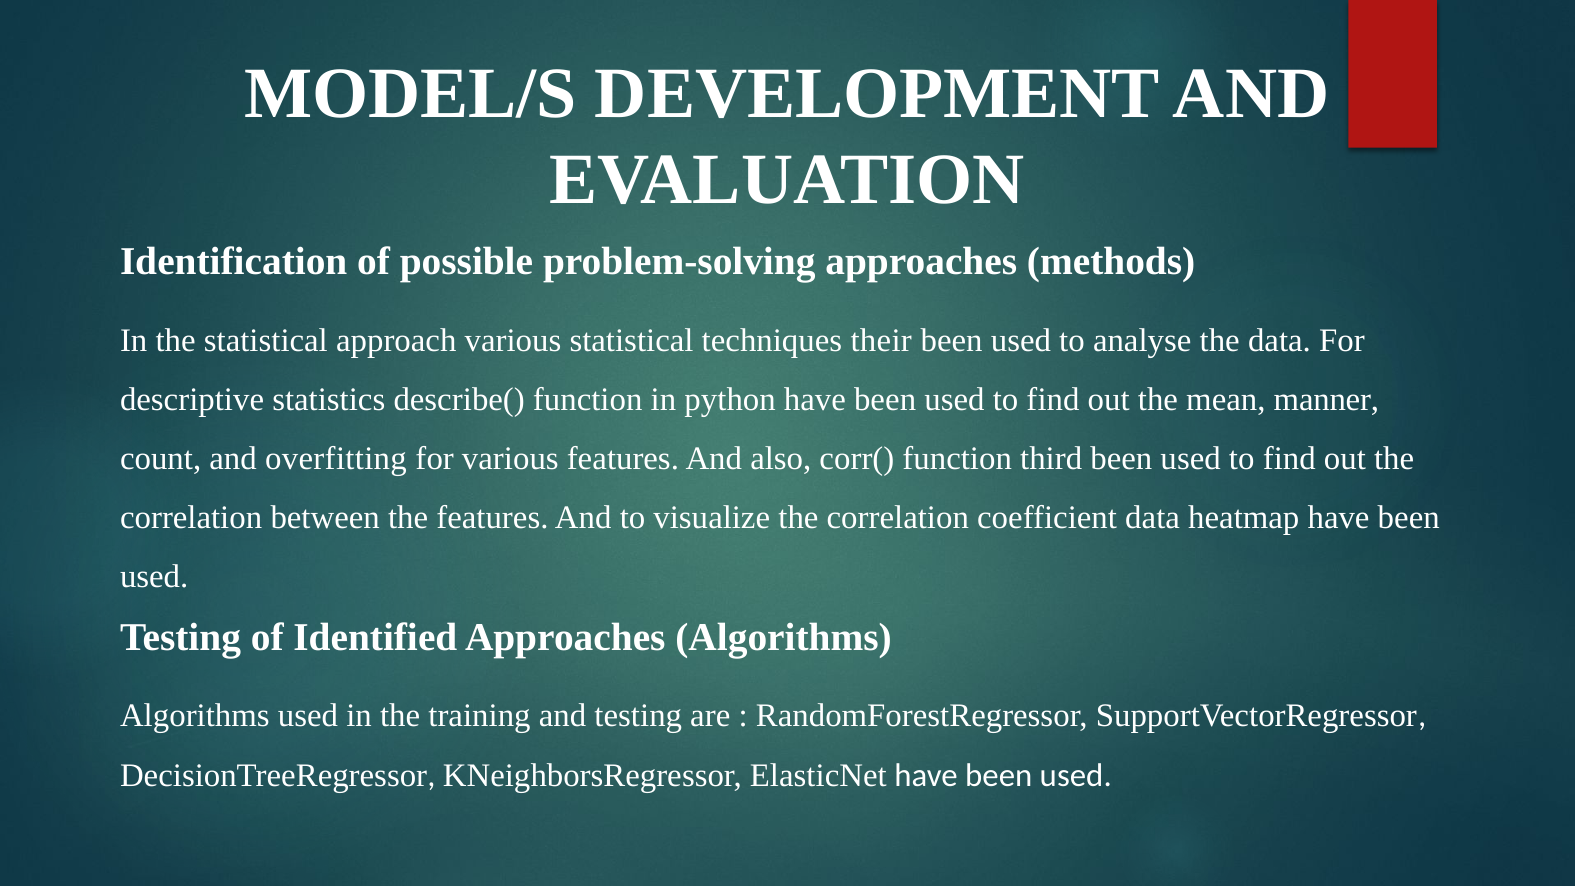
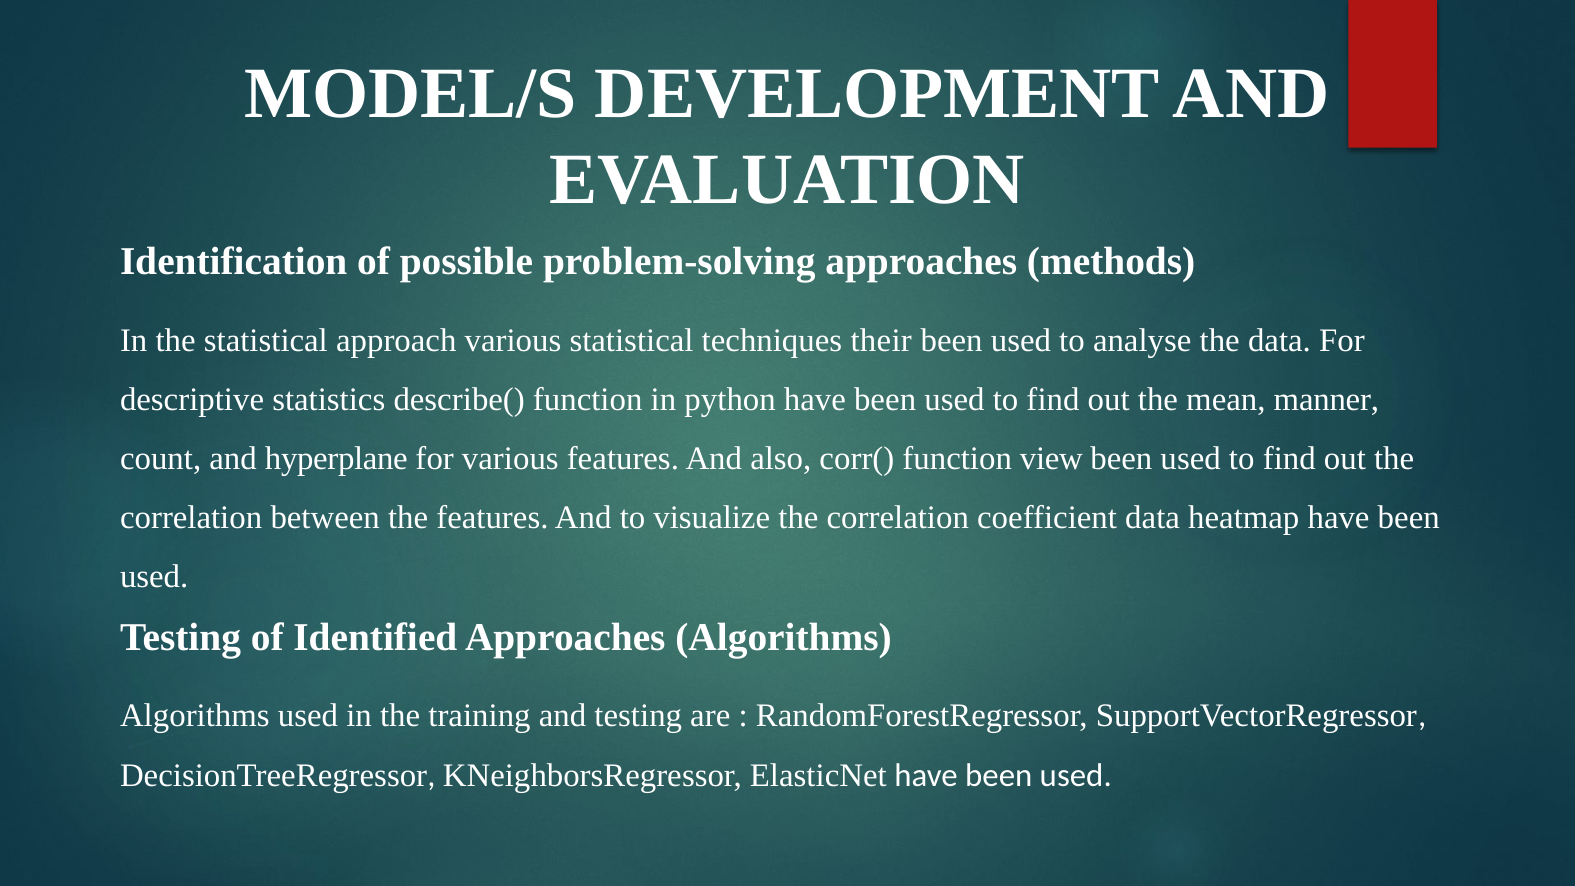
overfitting: overfitting -> hyperplane (336, 458)
third: third -> view (1051, 458)
